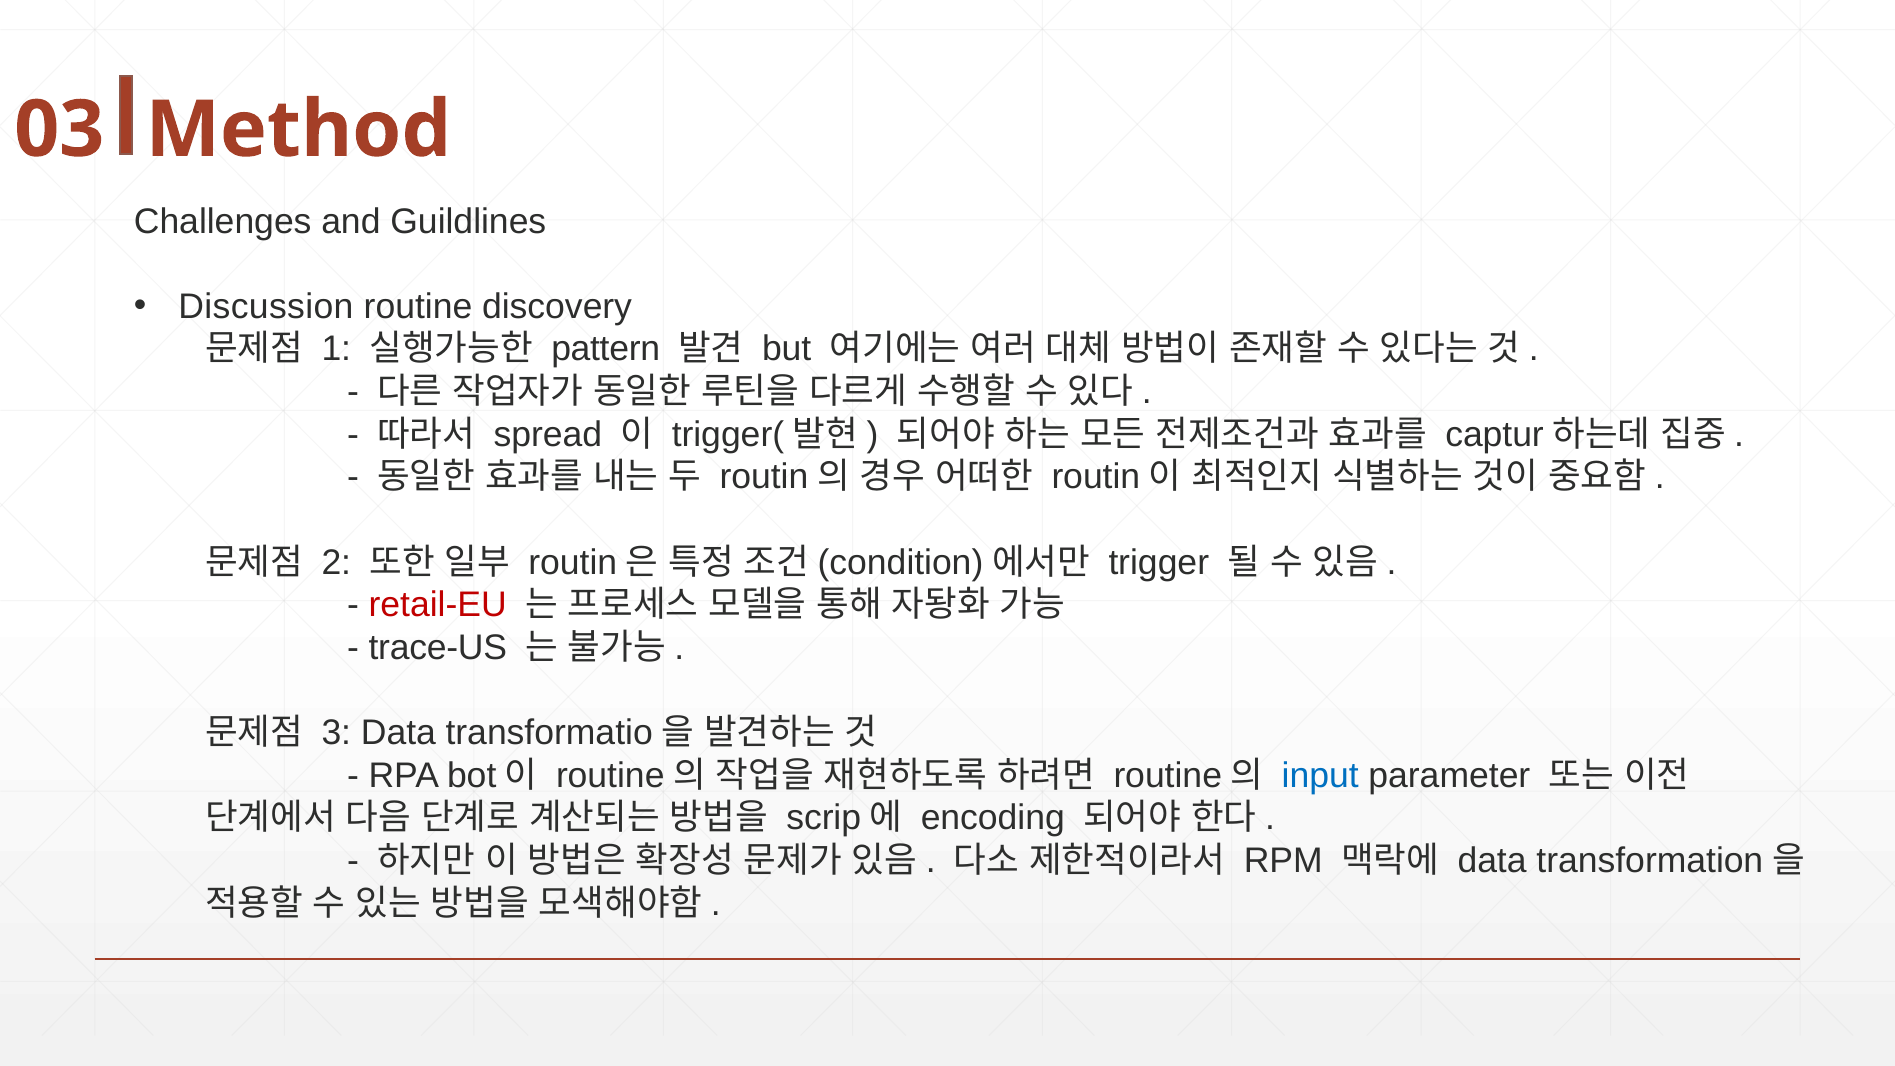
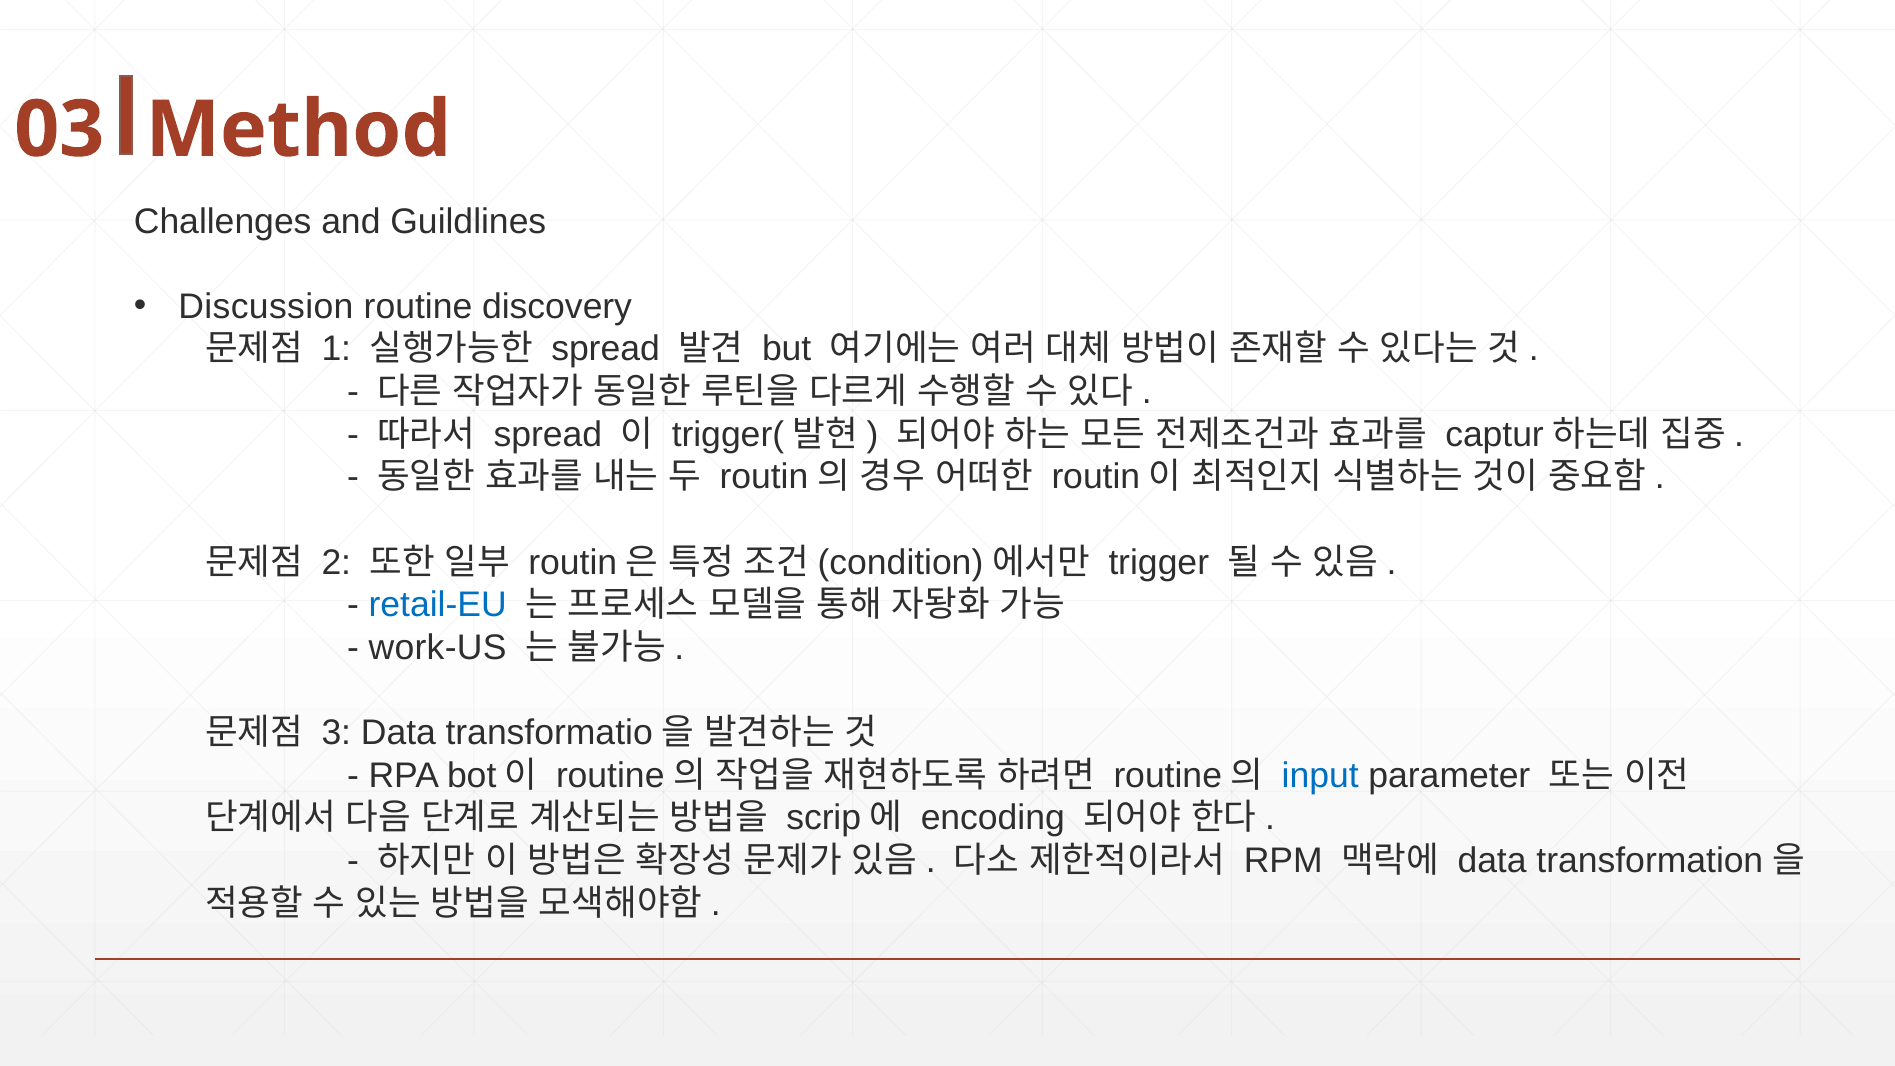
pattern: pattern -> spread (606, 349)
retail-EU colour: red -> blue (438, 605)
trace-US: trace-US -> work-US (438, 648)
